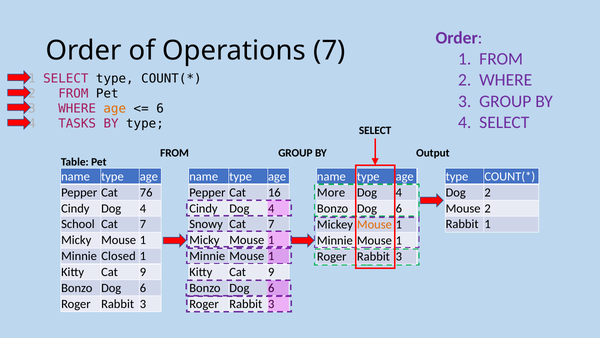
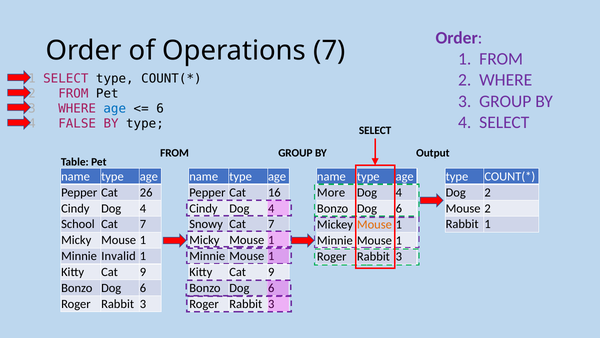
age colour: orange -> blue (115, 108)
TASKS: TASKS -> FALSE (77, 123)
76: 76 -> 26 (146, 192)
Closed: Closed -> Invalid (119, 256)
